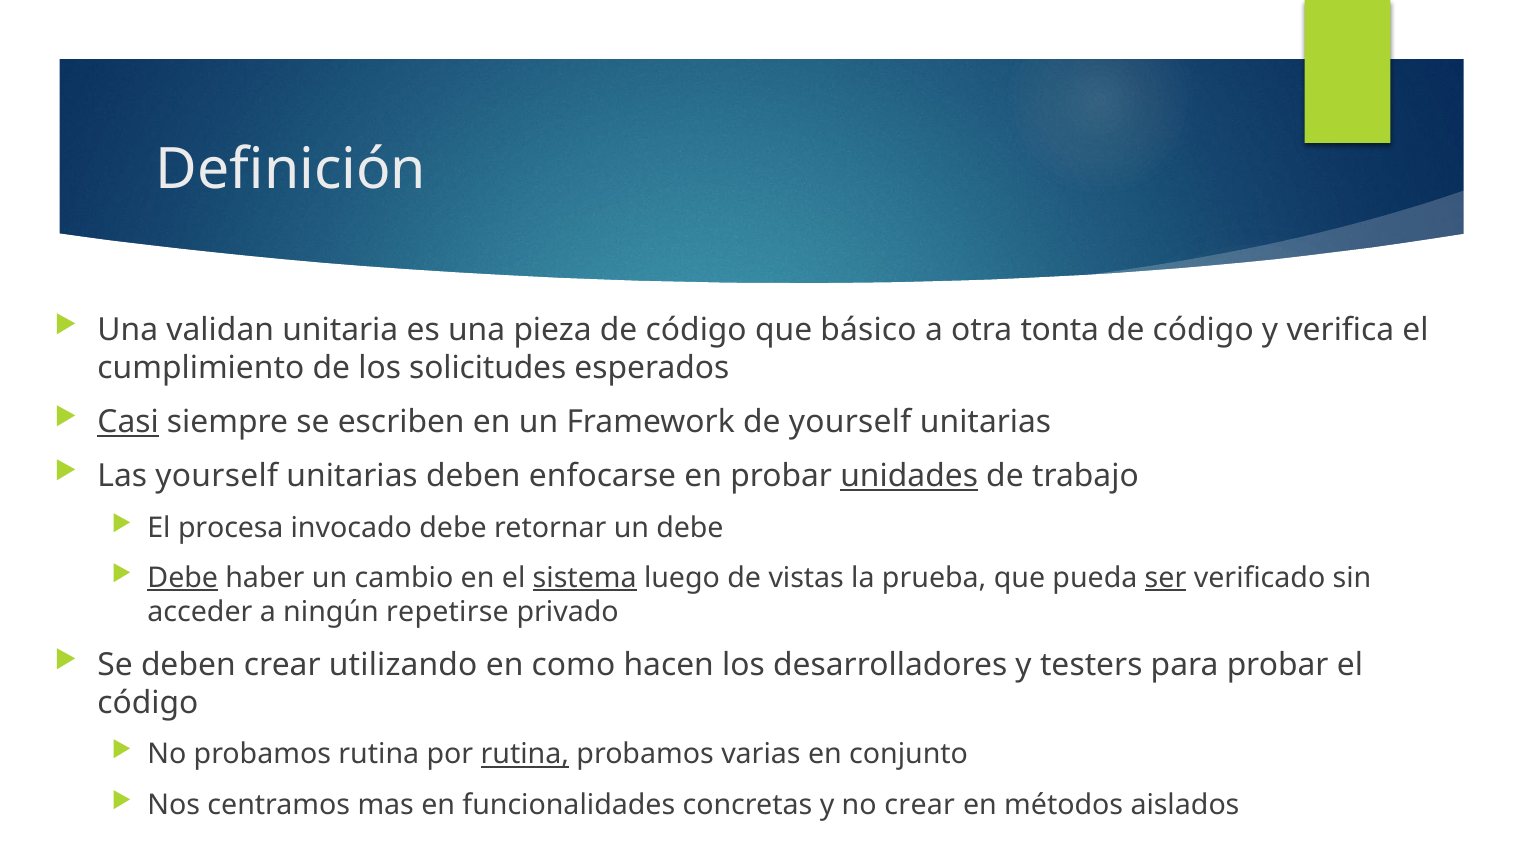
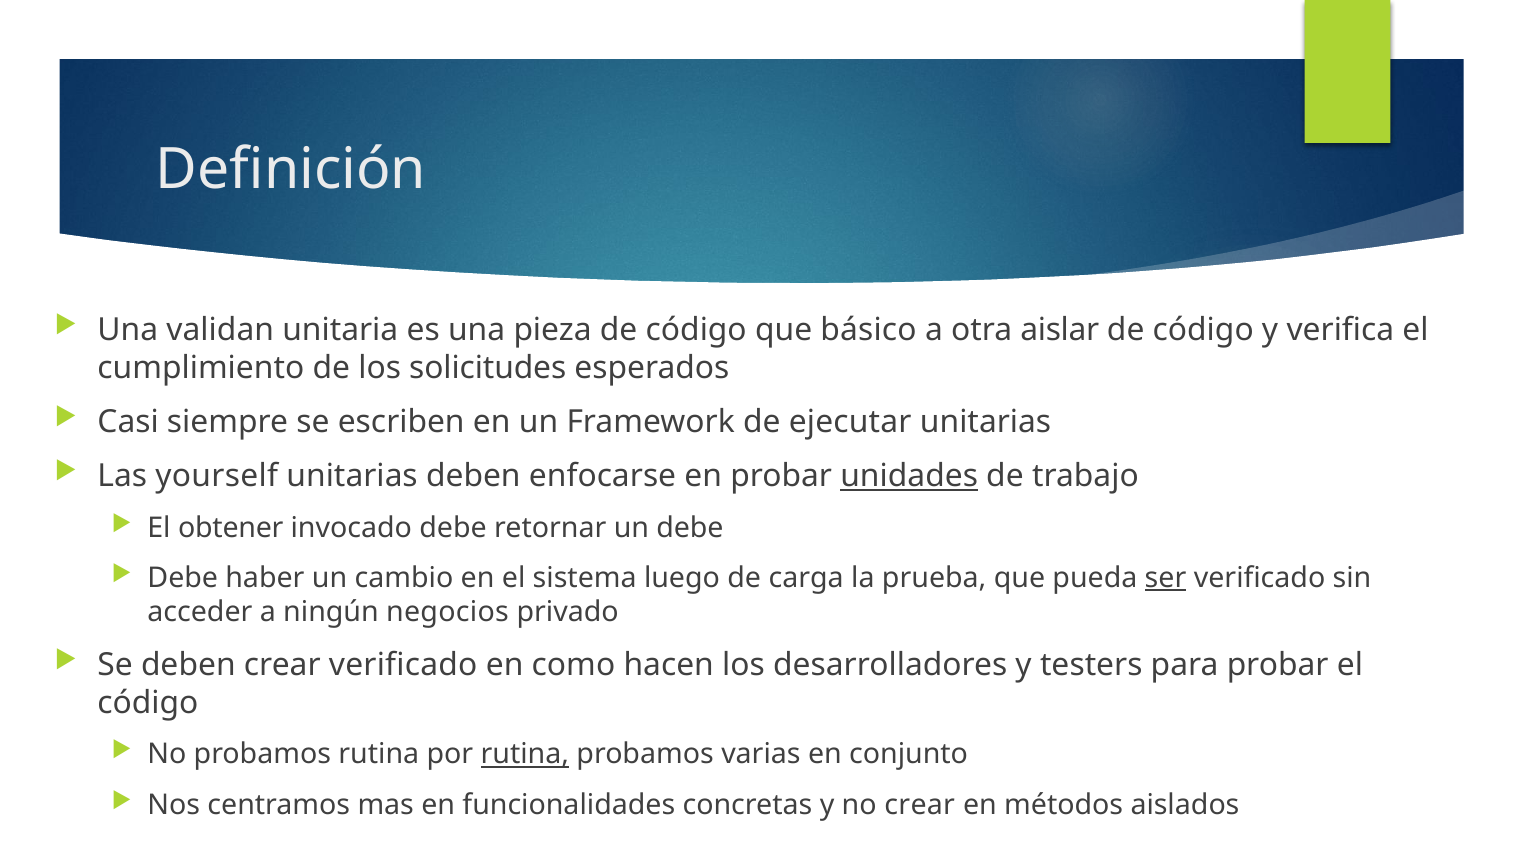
tonta: tonta -> aislar (1060, 330)
Casi underline: present -> none (128, 422)
de yourself: yourself -> ejecutar (850, 422)
procesa: procesa -> obtener (231, 528)
Debe underline: present -> none (183, 578)
sistema underline: present -> none (585, 578)
vistas: vistas -> carga (806, 578)
repetirse: repetirse -> negocios (447, 612)
crear utilizando: utilizando -> verificado (403, 665)
